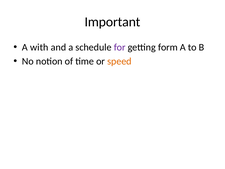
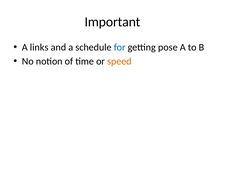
with: with -> links (39, 47)
for colour: purple -> blue (120, 47)
form: form -> pose (168, 47)
